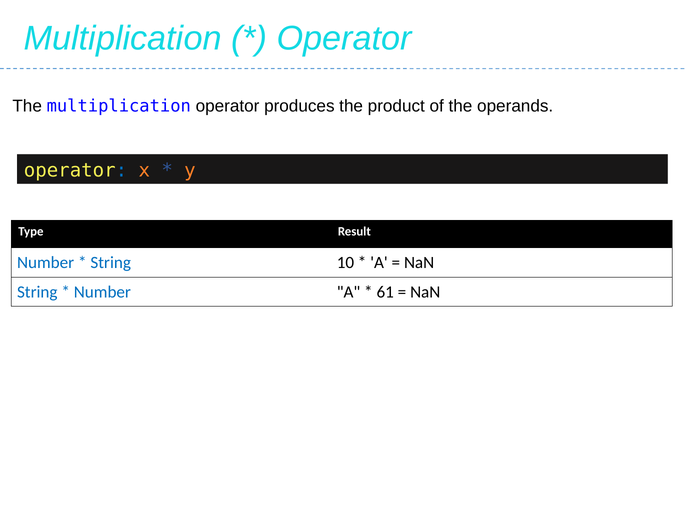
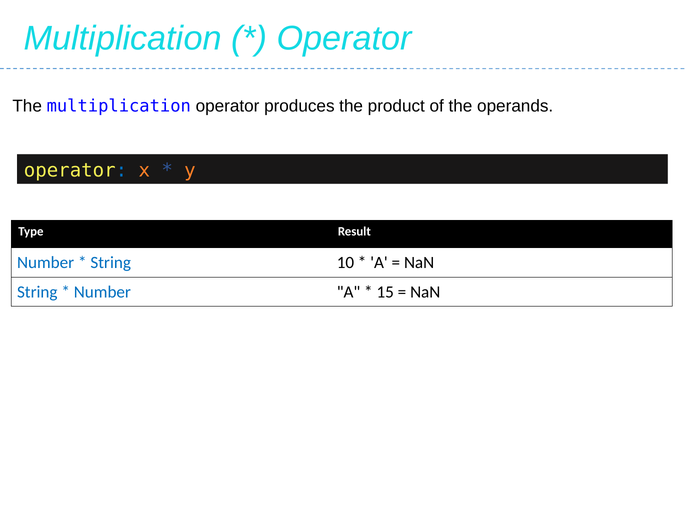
61: 61 -> 15 (385, 292)
